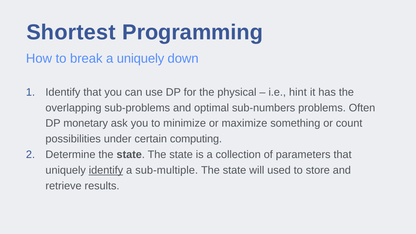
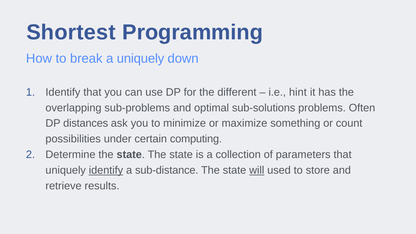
physical: physical -> different (237, 92)
sub-numbers: sub-numbers -> sub-solutions (264, 108)
monetary: monetary -> distances (86, 123)
sub-multiple: sub-multiple -> sub-distance (167, 170)
will underline: none -> present (257, 170)
